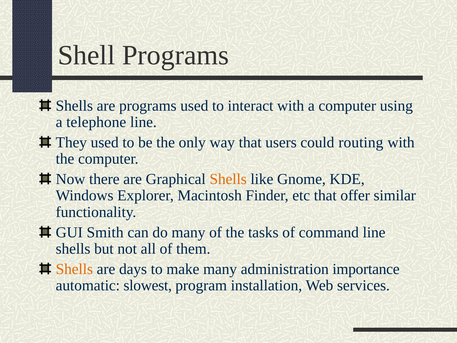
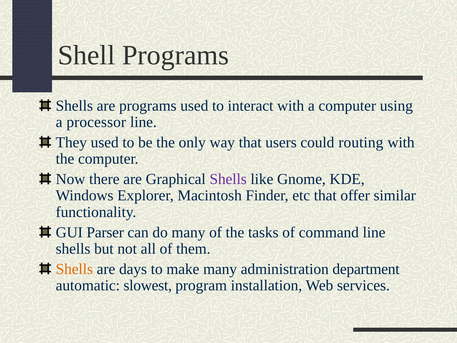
telephone: telephone -> processor (96, 122)
Shells colour: orange -> purple (228, 179)
Smith: Smith -> Parser (105, 232)
importance: importance -> department (366, 269)
